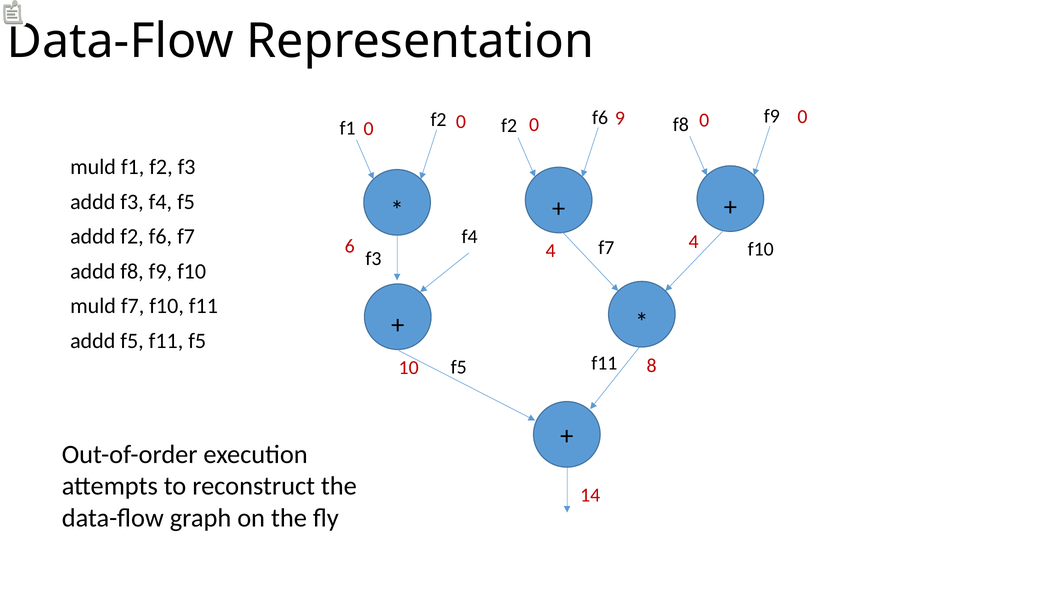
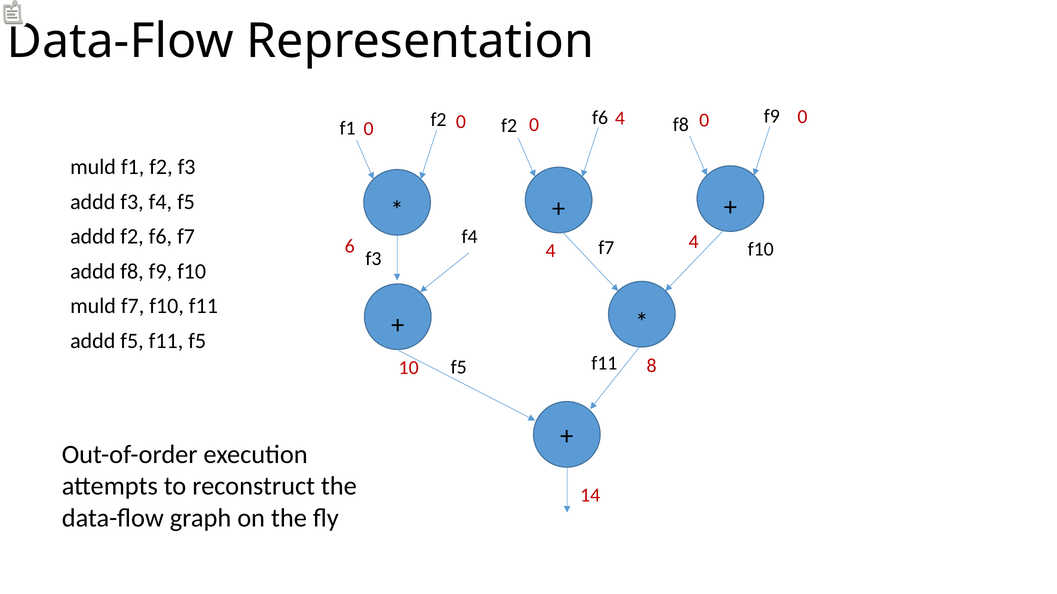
0 0 0 9: 9 -> 4 (620, 118)
